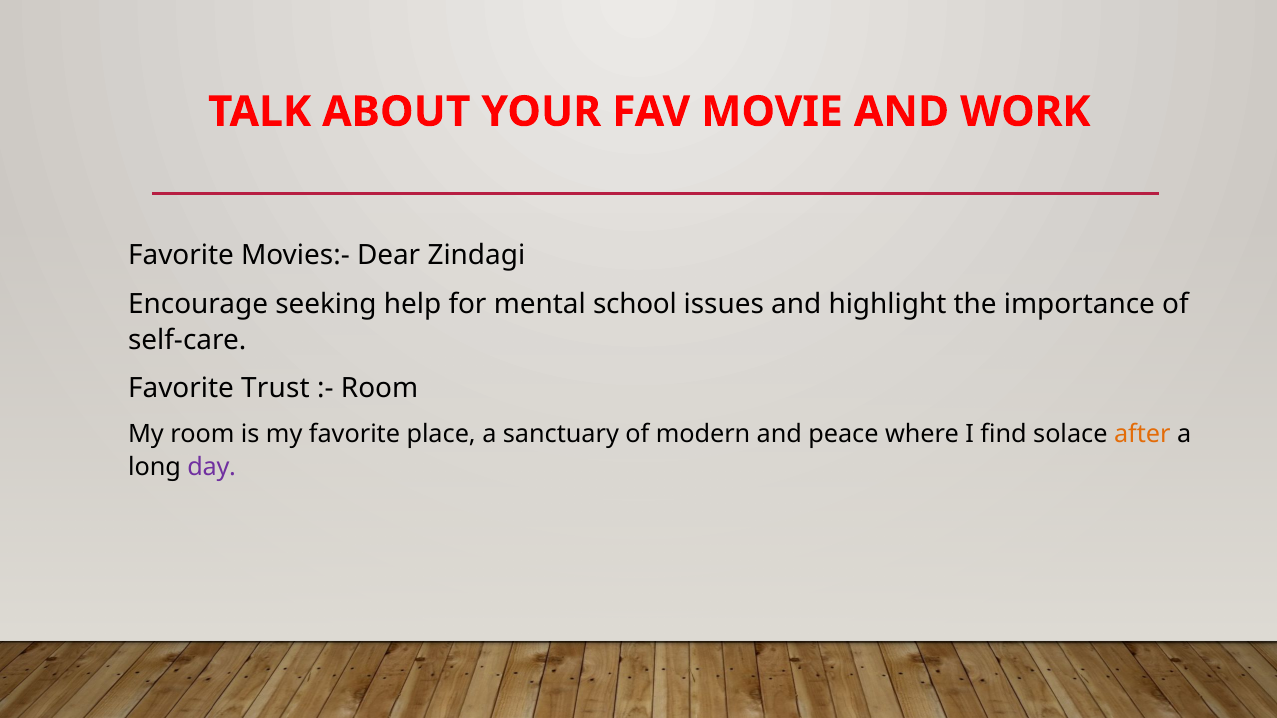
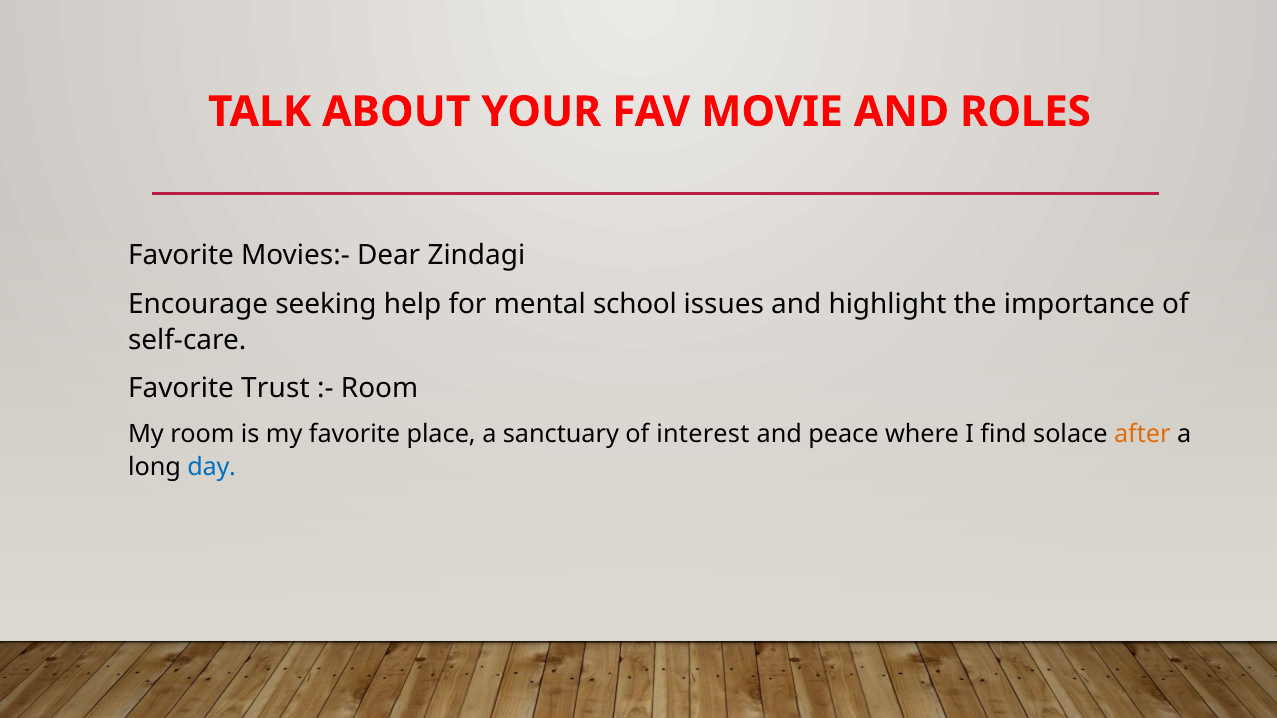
WORK: WORK -> ROLES (1025, 112)
modern: modern -> interest (703, 434)
day colour: purple -> blue (212, 467)
